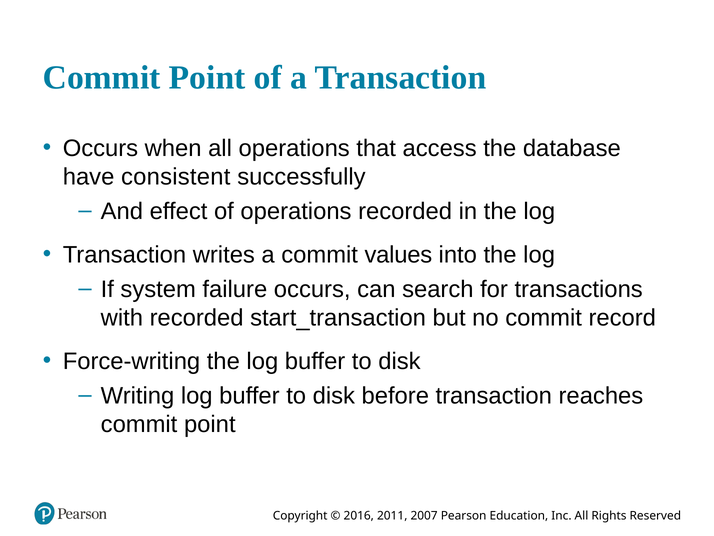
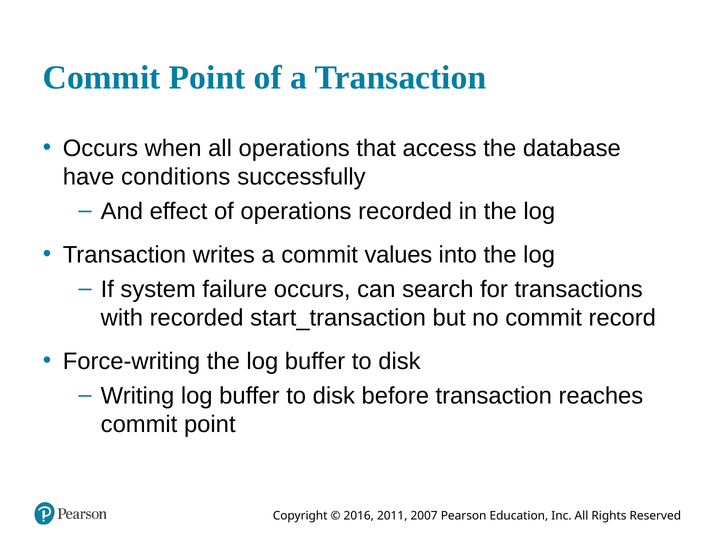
consistent: consistent -> conditions (176, 177)
